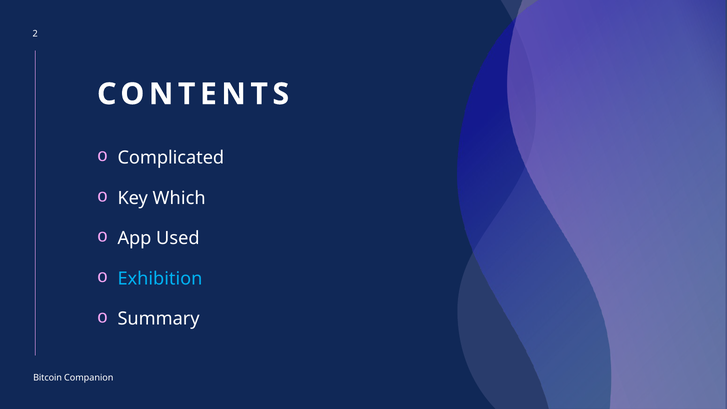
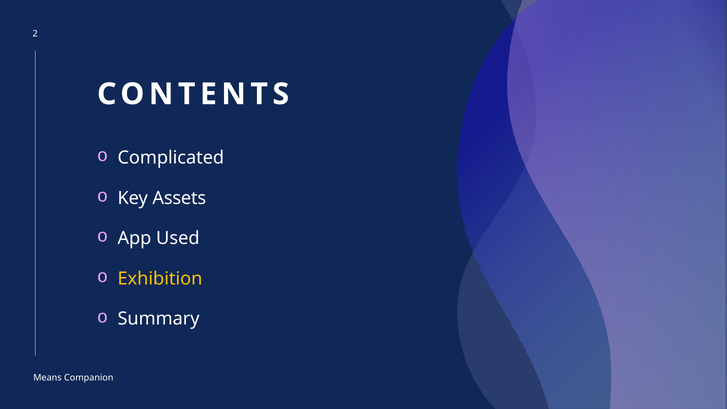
Which: Which -> Assets (179, 198)
Exhibition colour: light blue -> yellow (160, 279)
Bitcoin: Bitcoin -> Means (47, 378)
